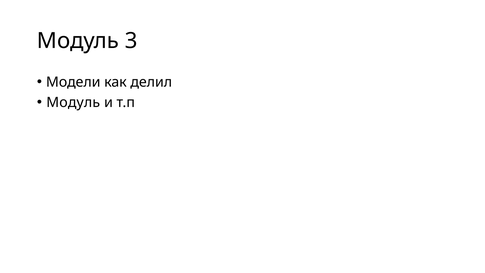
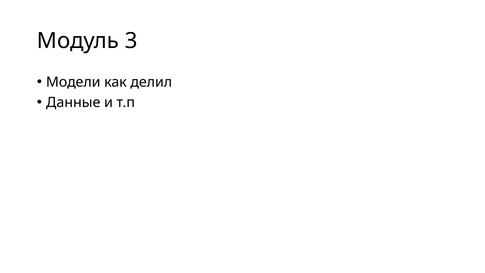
Модуль: Модуль -> Данные (73, 102)
